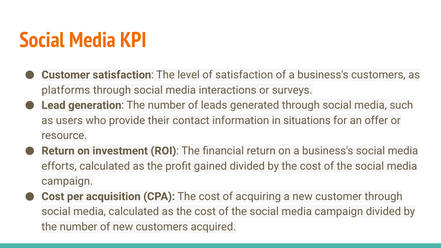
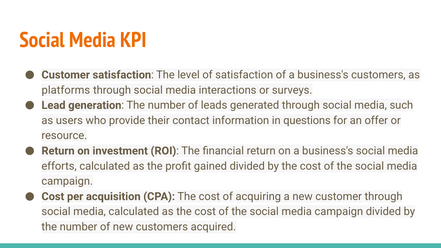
situations: situations -> questions (307, 120)
